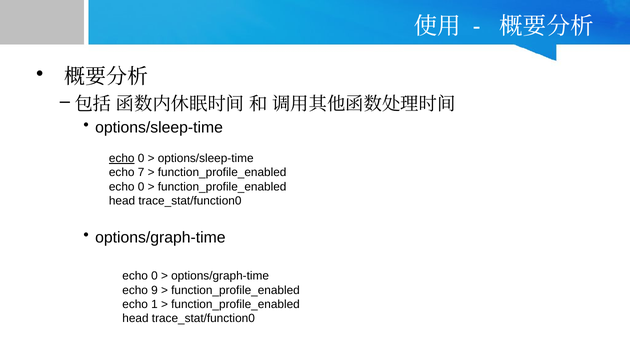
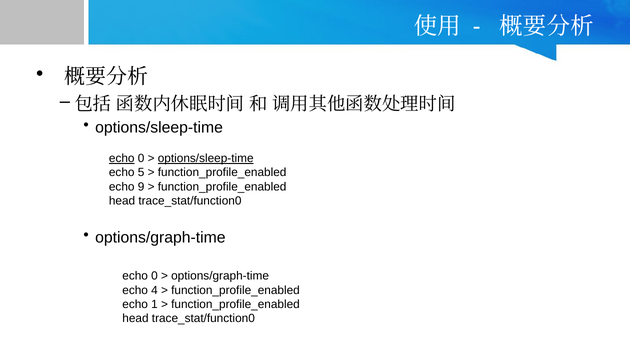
options/sleep-time underline: none -> present (206, 159)
7: 7 -> 5 (141, 173)
0: 0 -> 9 (141, 187)
9: 9 -> 4 (154, 290)
